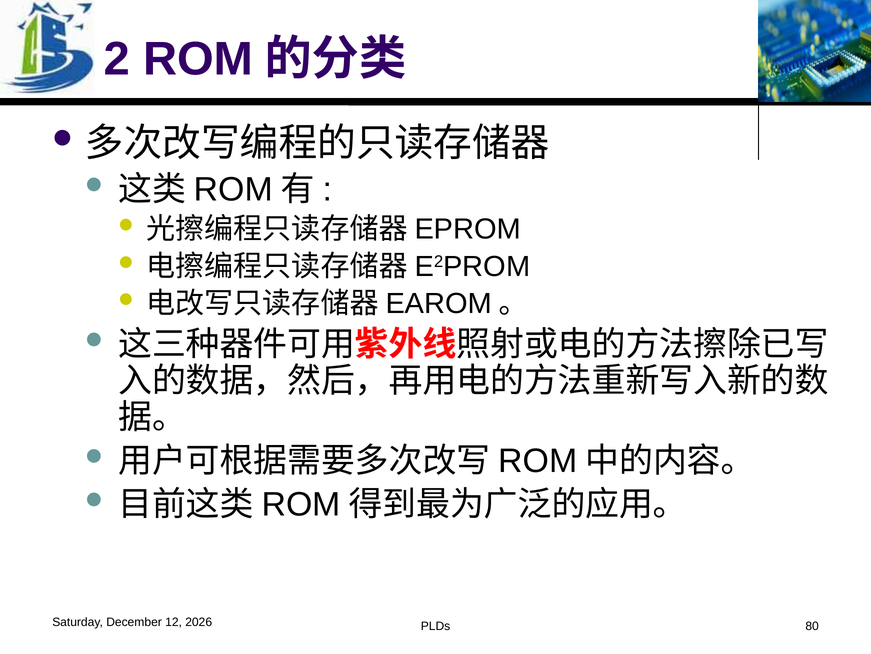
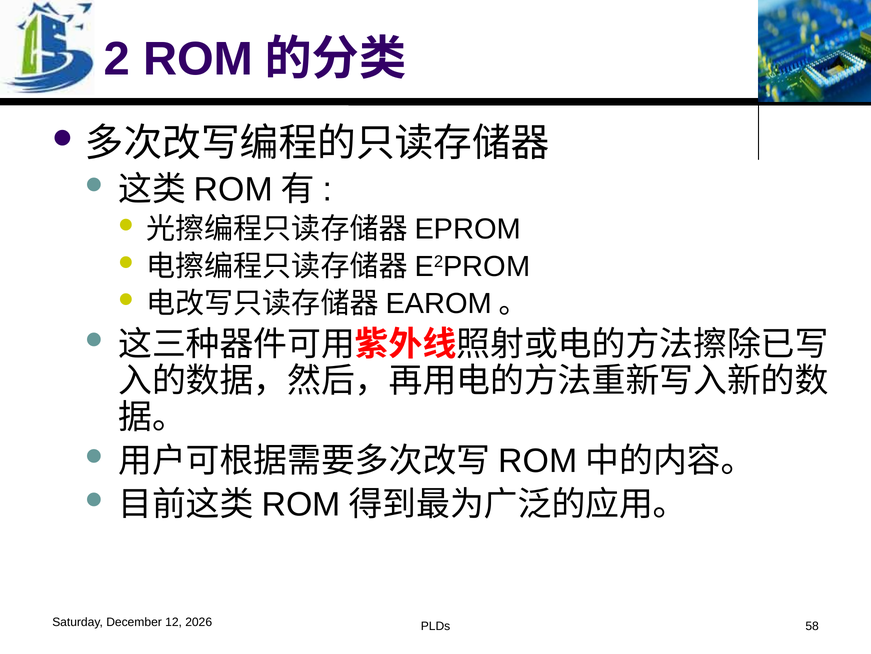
80: 80 -> 58 (812, 626)
